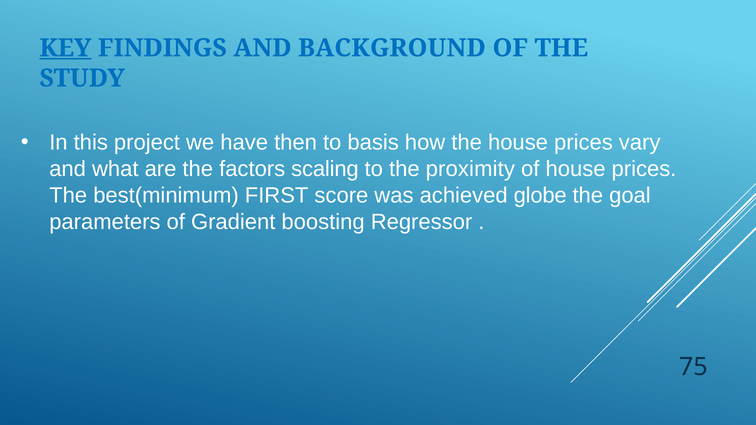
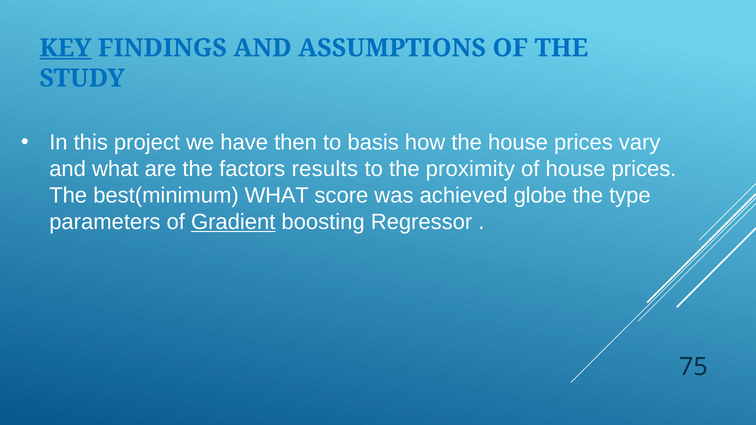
BACKGROUND: BACKGROUND -> ASSUMPTIONS (392, 48)
scaling: scaling -> results (325, 169)
best(minimum FIRST: FIRST -> WHAT (277, 196)
goal: goal -> type (630, 196)
Gradient underline: none -> present (233, 222)
